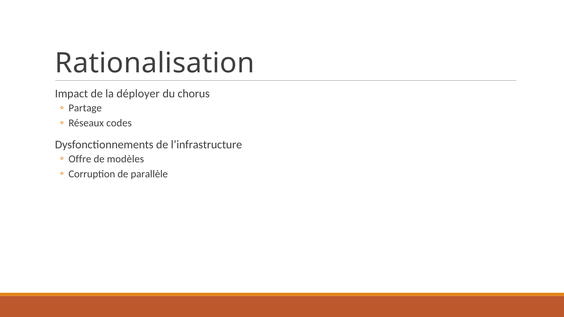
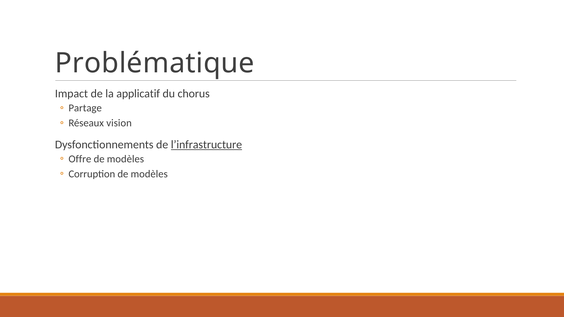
Rationalisation: Rationalisation -> Problématique (155, 63)
déployer: déployer -> applicatif (138, 94)
codes: codes -> vision (119, 123)
l’infrastructure underline: none -> present (206, 145)
Corruption de parallèle: parallèle -> modèles (149, 174)
